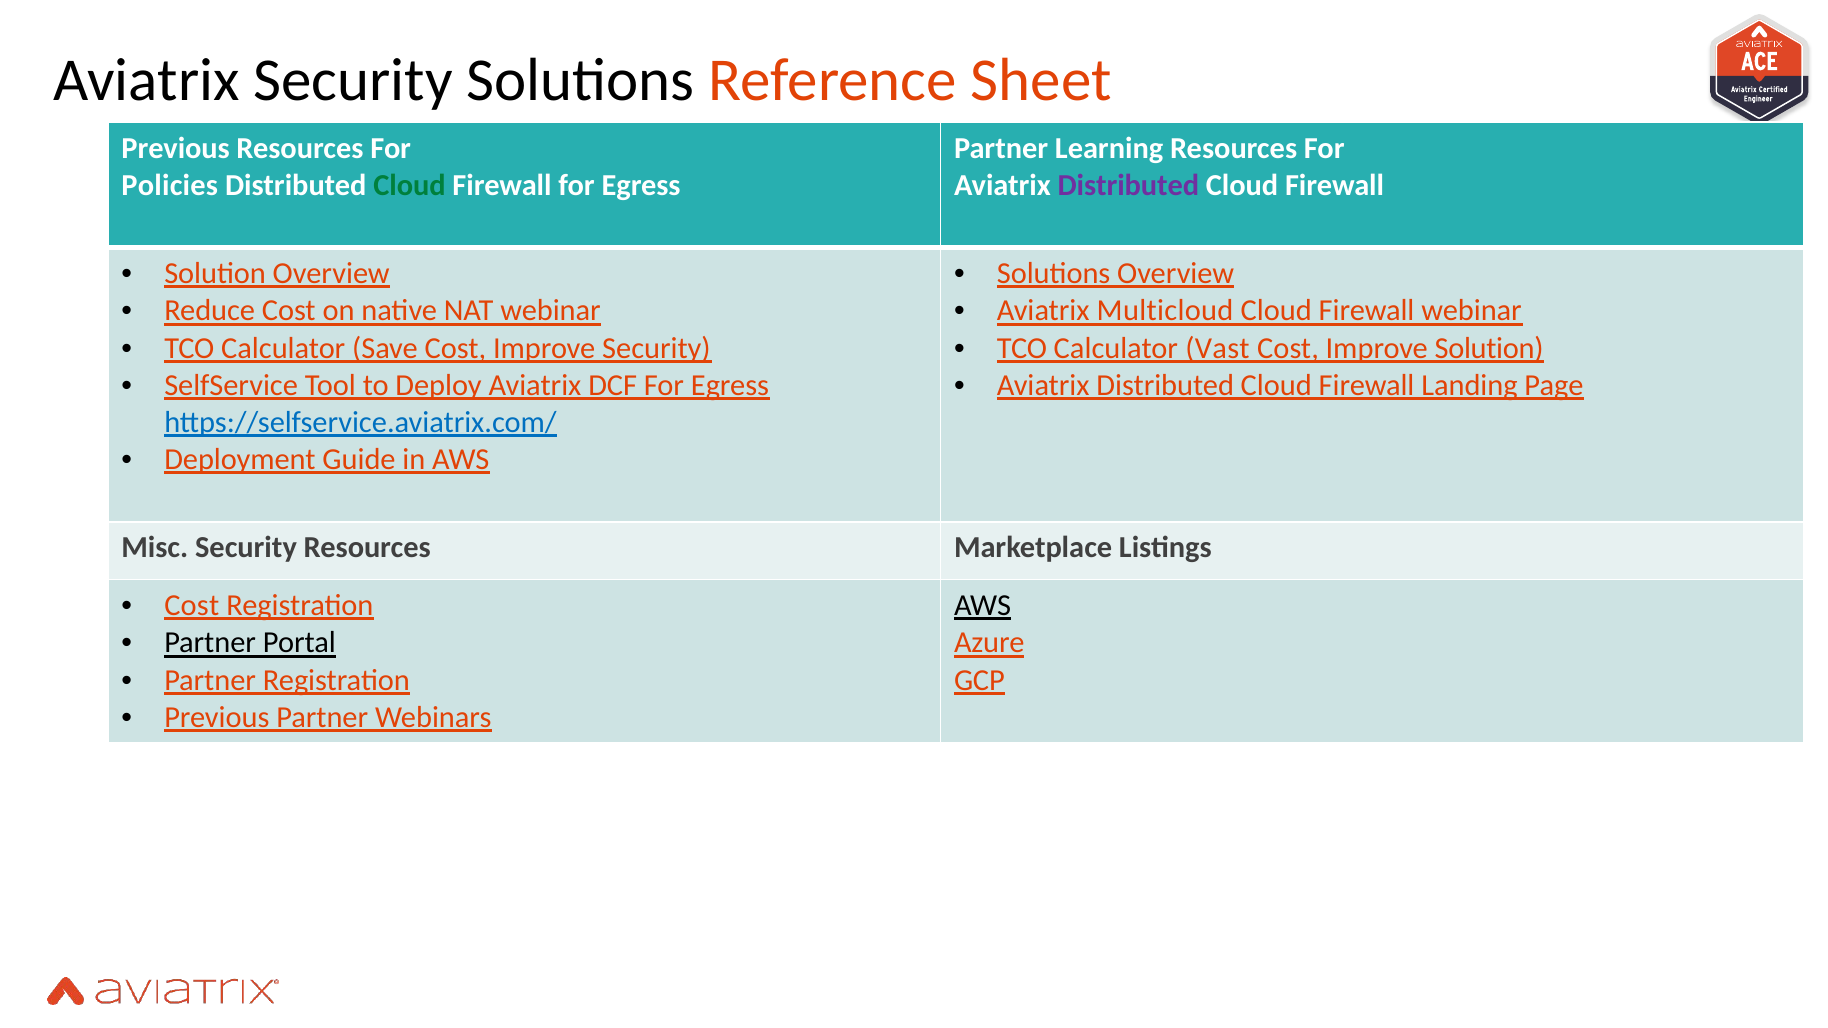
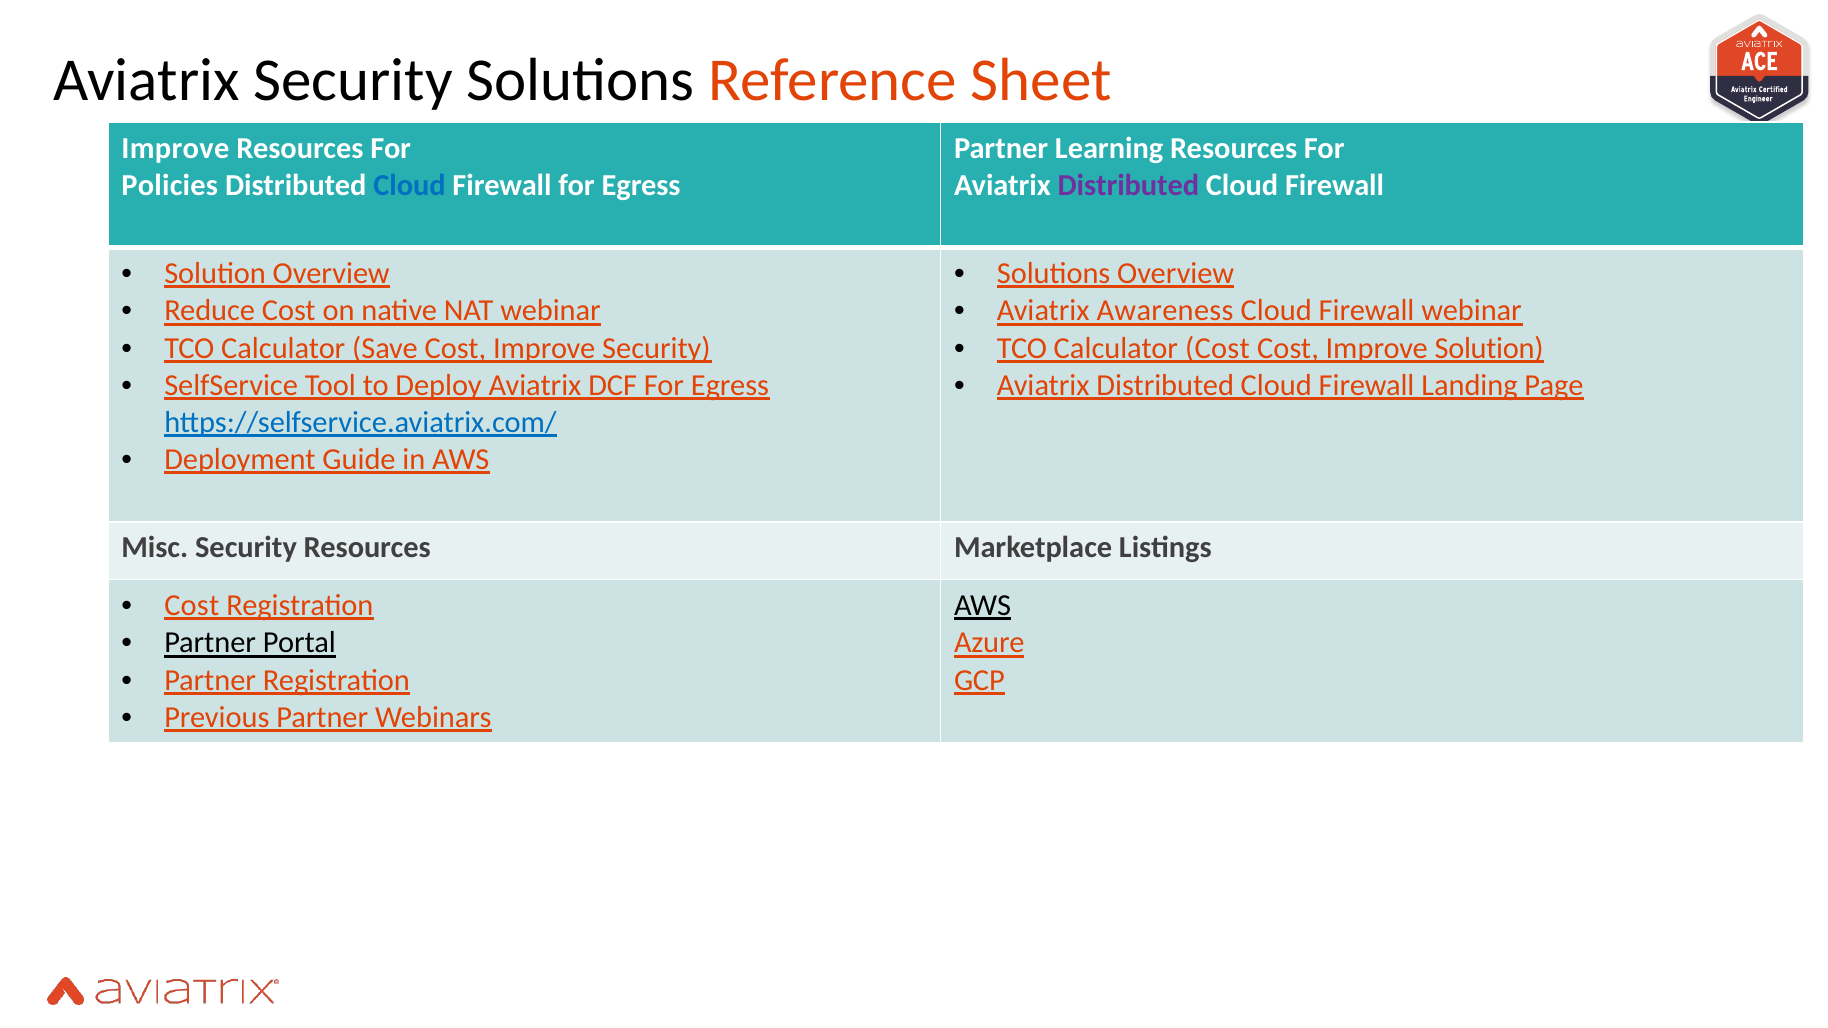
Previous: Previous -> Improve (175, 148)
Cloud colour: green -> blue (410, 185)
Multicloud: Multicloud -> Awareness (1165, 311)
Calculator Vast: Vast -> Cost (1217, 348)
